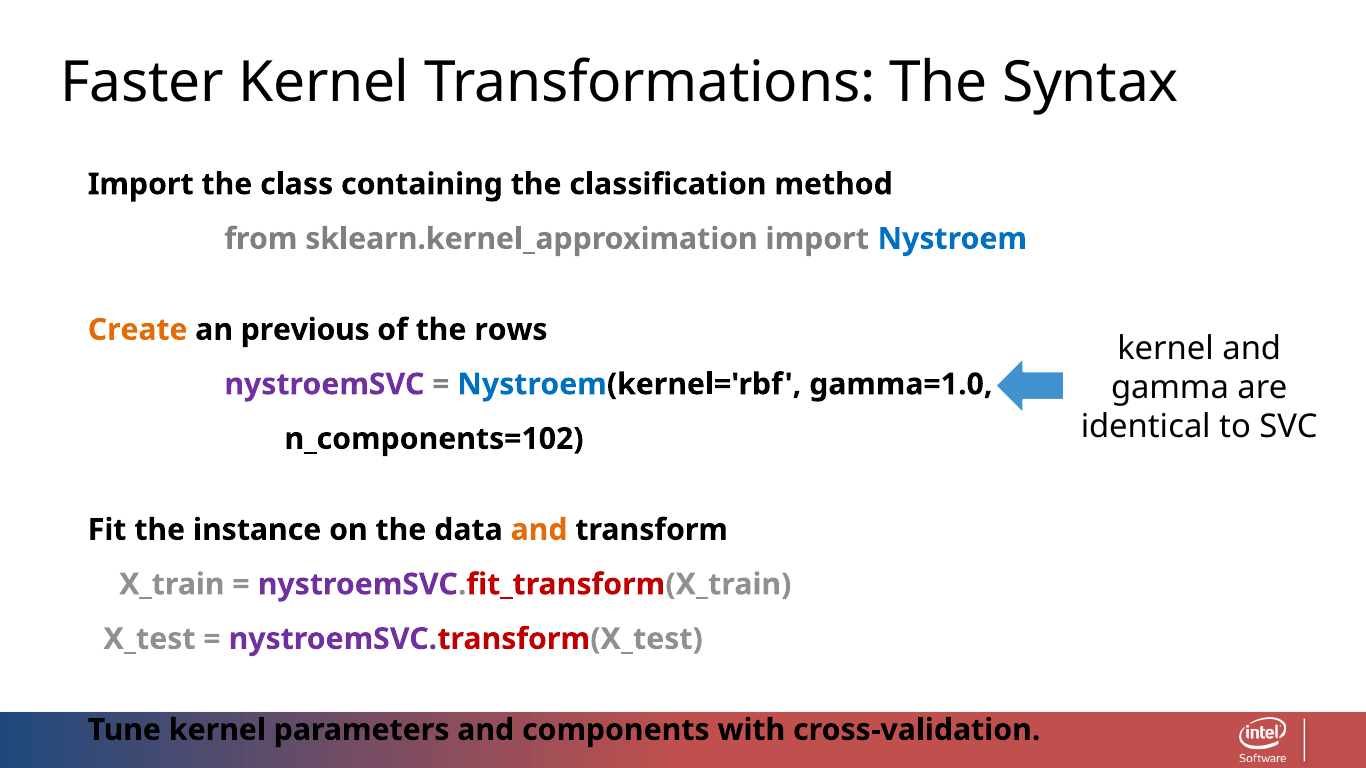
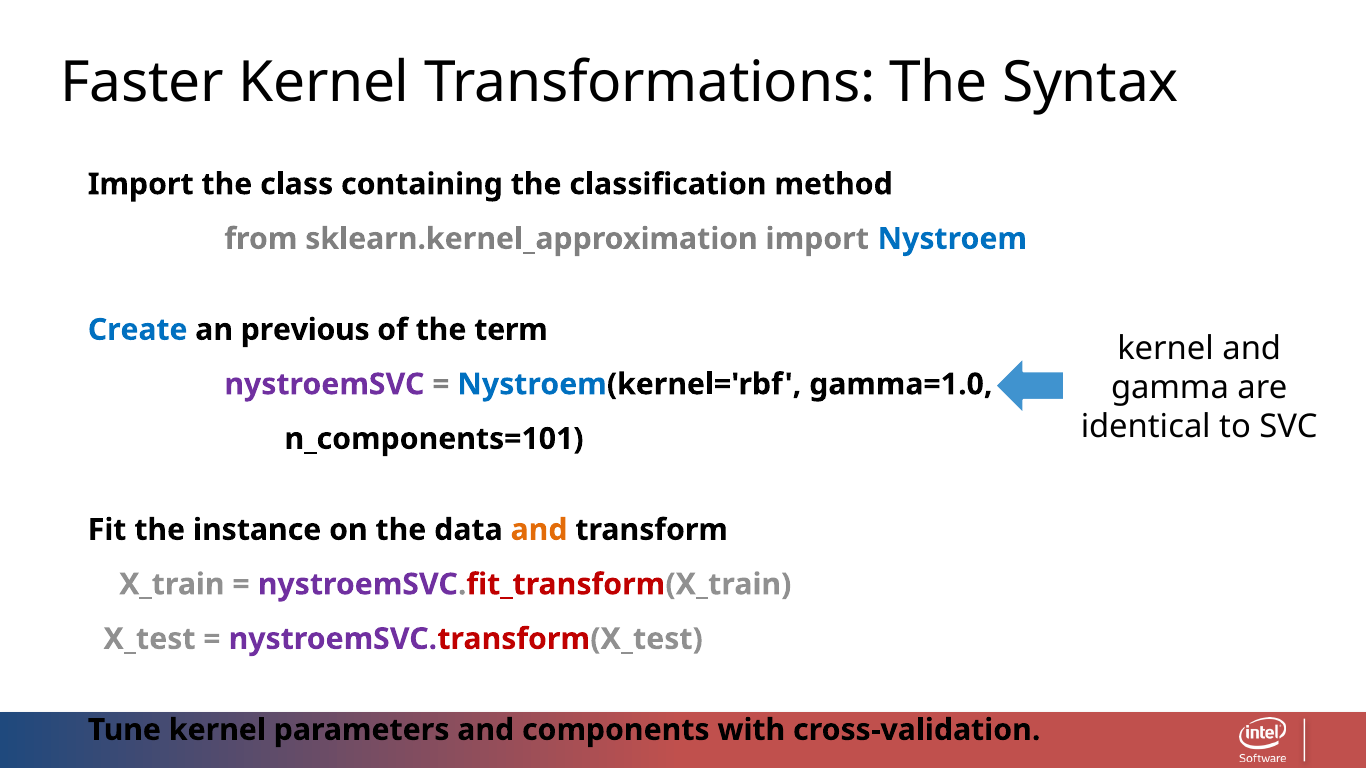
Create colour: orange -> blue (138, 330)
rows: rows -> term (511, 330)
n_components=102: n_components=102 -> n_components=101 (434, 439)
